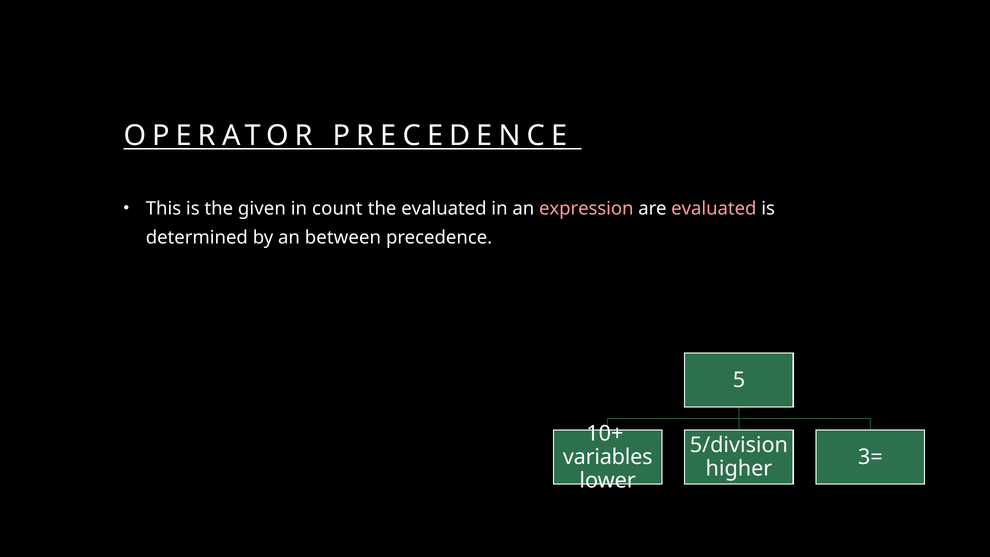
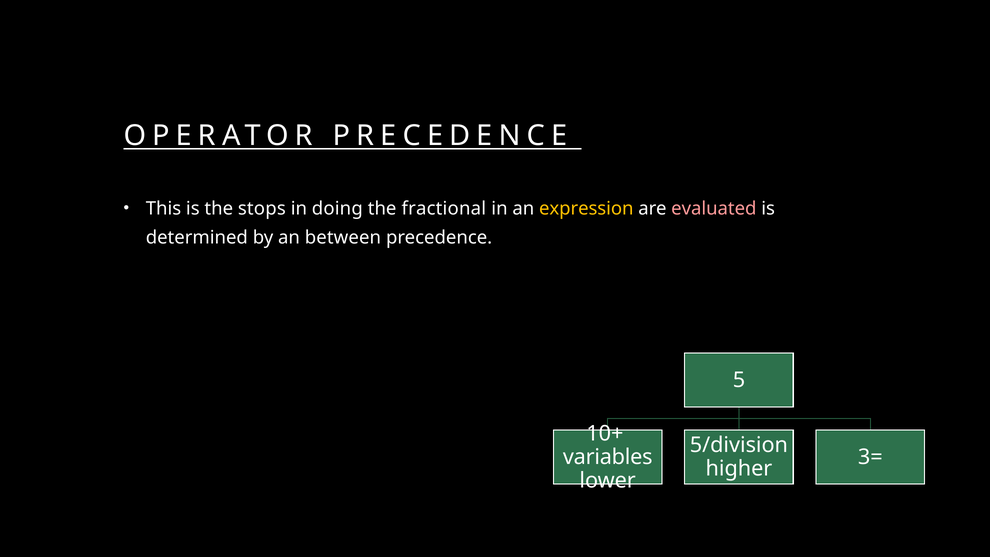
given: given -> stops (262, 208)
count: count -> doing (337, 208)
the evaluated: evaluated -> fractional (444, 208)
expression colour: pink -> yellow (586, 208)
